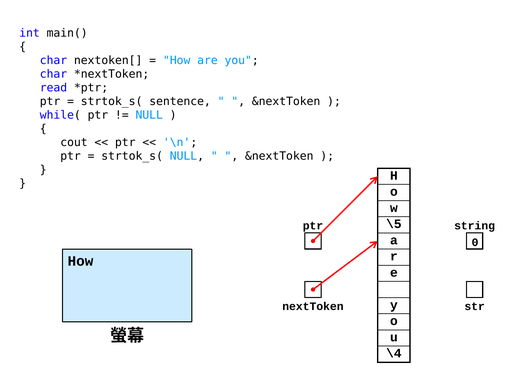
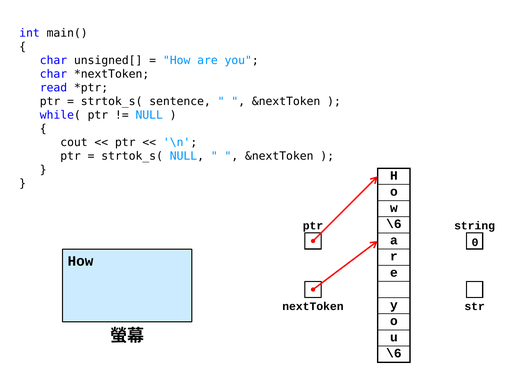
nextoken[: nextoken[ -> unsigned[ (108, 60)
\5: \5 -> \6 (394, 224)
\4: \4 -> \6 (394, 353)
